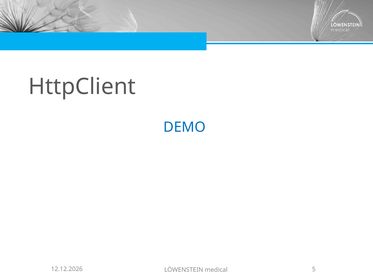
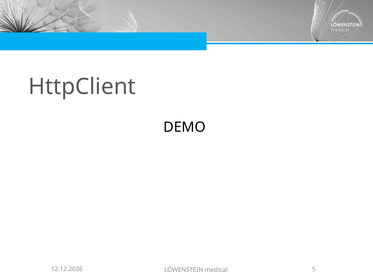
DEMO colour: blue -> black (185, 127)
